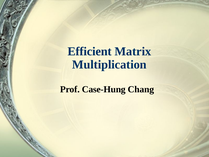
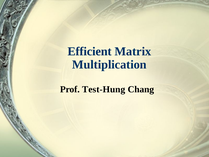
Case-Hung: Case-Hung -> Test-Hung (104, 89)
